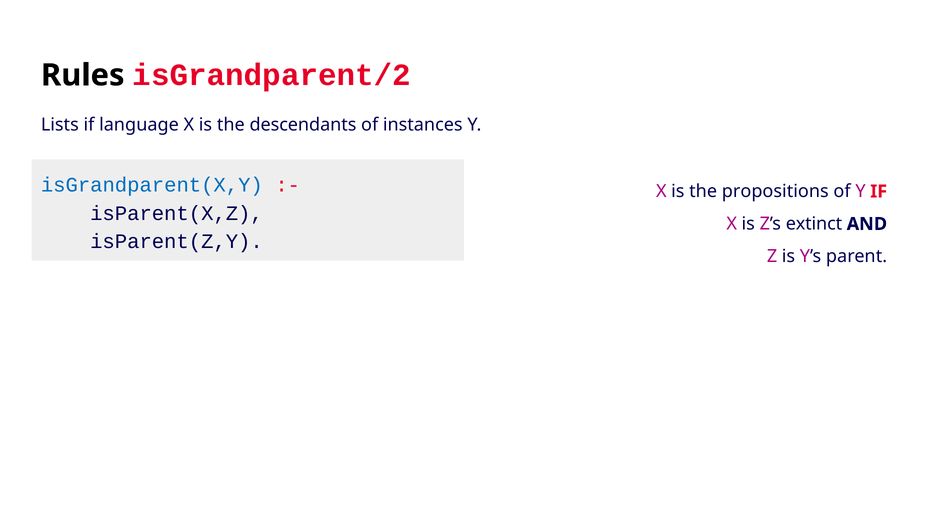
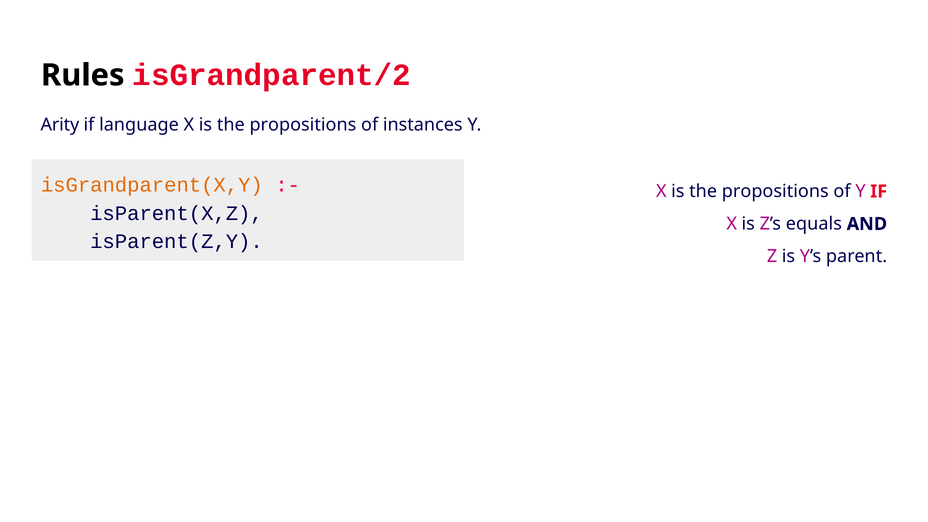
Lists: Lists -> Arity (60, 125)
descendants: descendants -> propositions (303, 125)
isGrandparent(X,Y colour: blue -> orange (152, 185)
extinct: extinct -> equals (814, 224)
